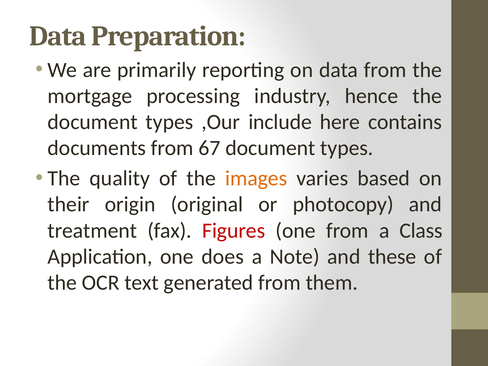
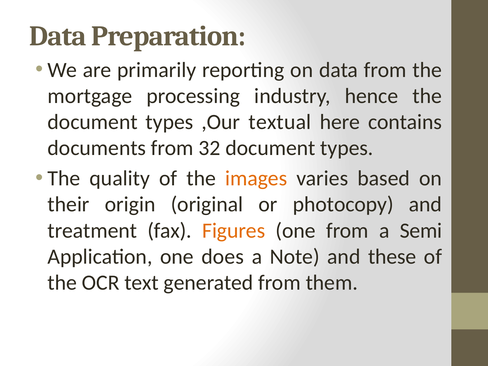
include: include -> textual (280, 122)
67: 67 -> 32 (209, 148)
Figures colour: red -> orange (234, 231)
Class: Class -> Semi (421, 231)
